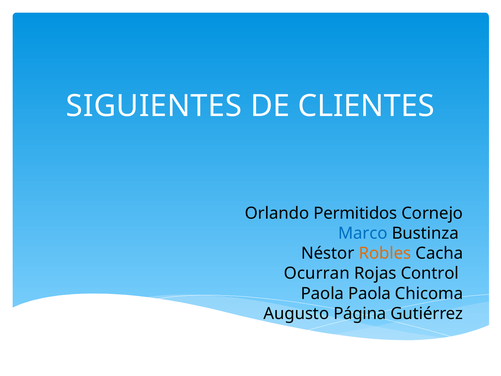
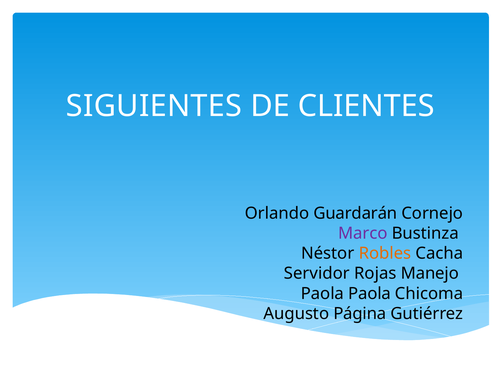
Permitidos: Permitidos -> Guardarán (355, 213)
Marco colour: blue -> purple (363, 233)
Ocurran: Ocurran -> Servidor (317, 273)
Control: Control -> Manejo (430, 273)
